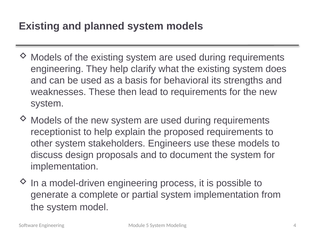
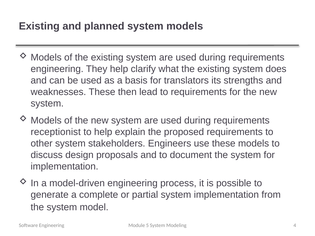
behavioral: behavioral -> translators (186, 81)
